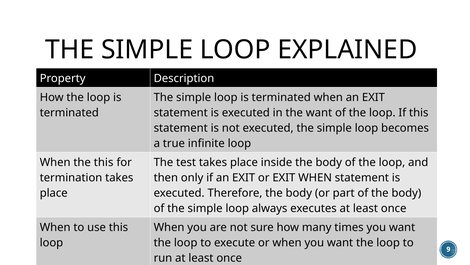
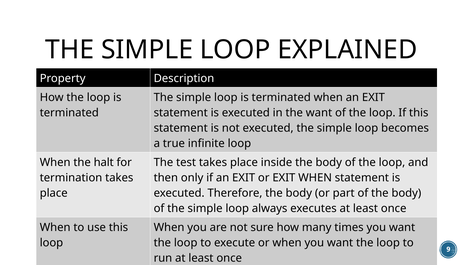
the this: this -> halt (104, 162)
